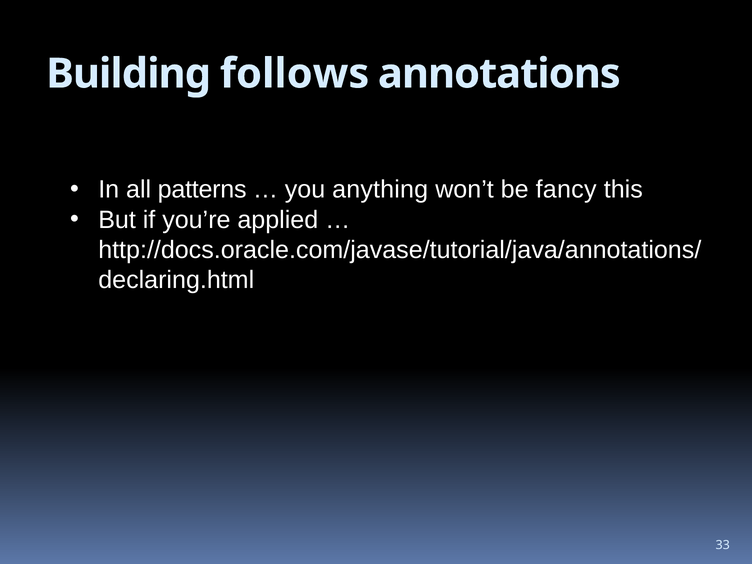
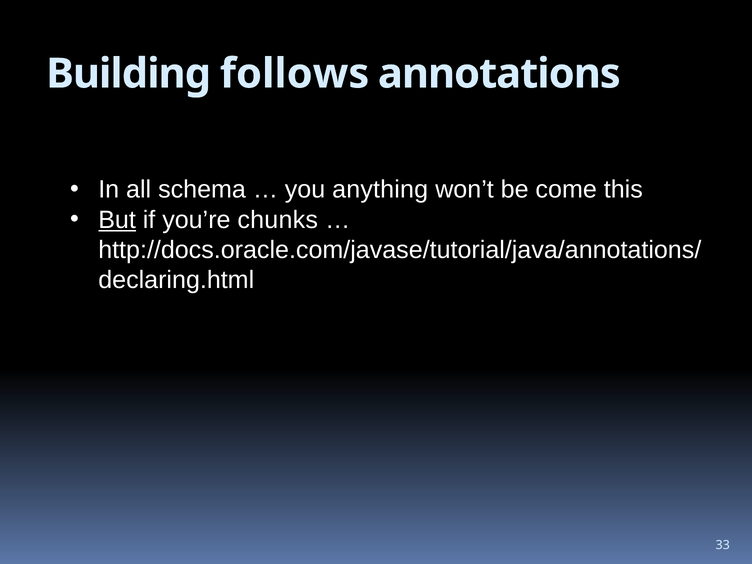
patterns: patterns -> schema (202, 190)
fancy: fancy -> come (566, 190)
But underline: none -> present (117, 220)
applied: applied -> chunks (278, 220)
